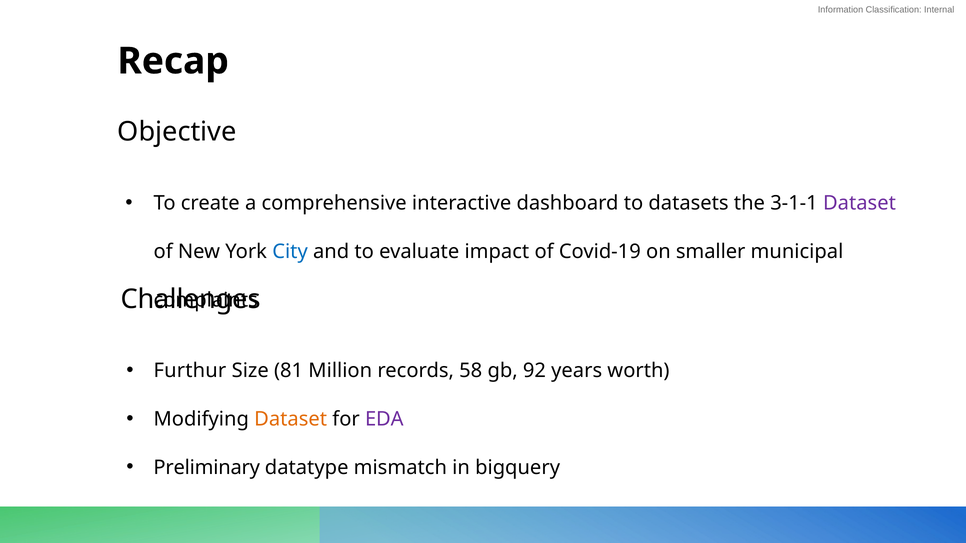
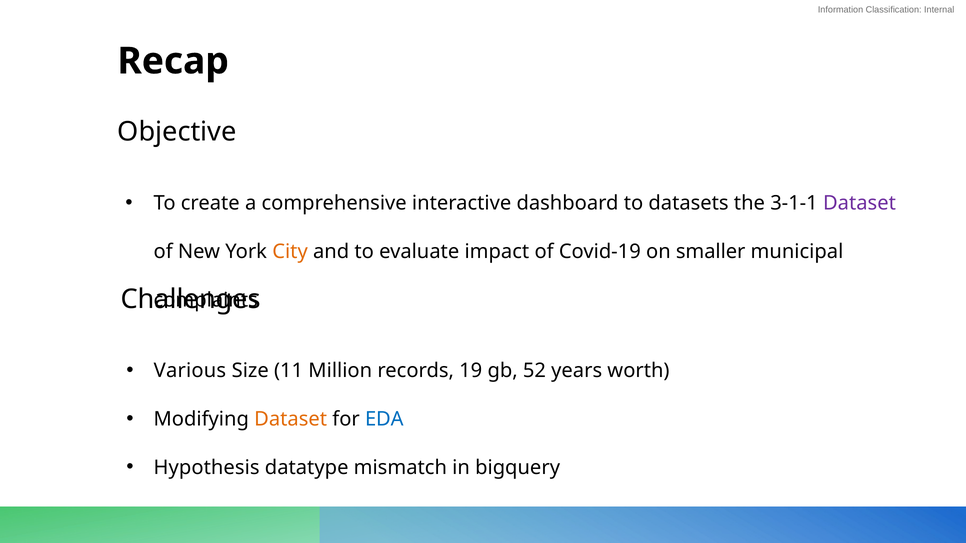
City colour: blue -> orange (290, 252)
Furthur: Furthur -> Various (190, 371)
81: 81 -> 11 (289, 371)
58: 58 -> 19 (471, 371)
92: 92 -> 52 (534, 371)
EDA colour: purple -> blue (384, 419)
Preliminary: Preliminary -> Hypothesis (207, 468)
